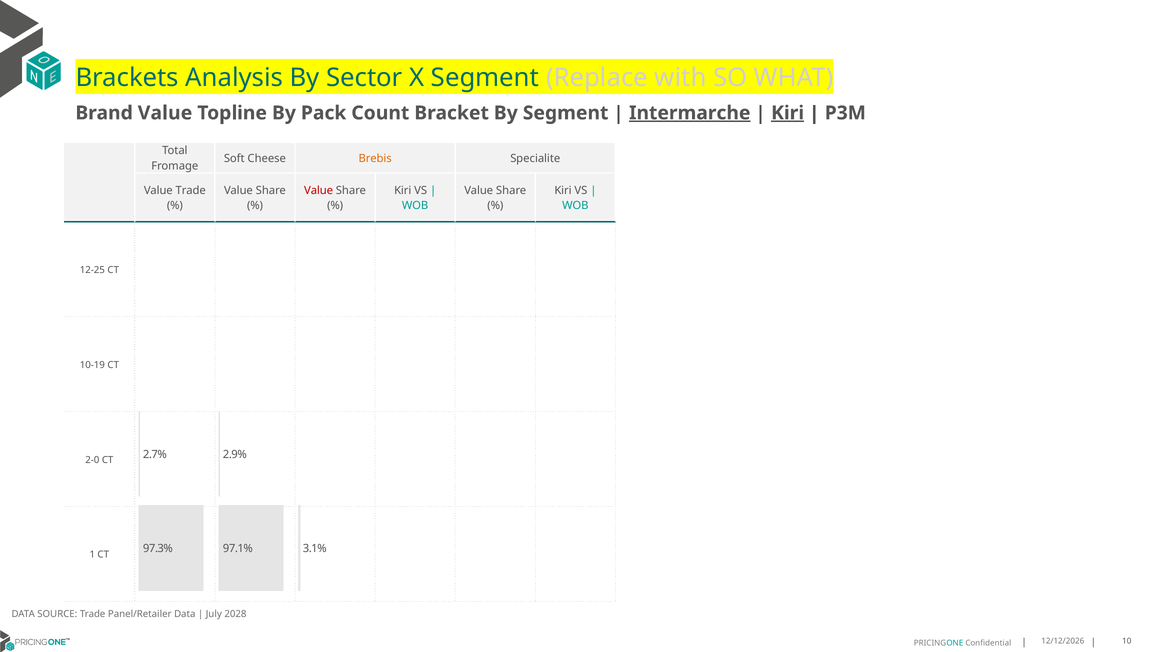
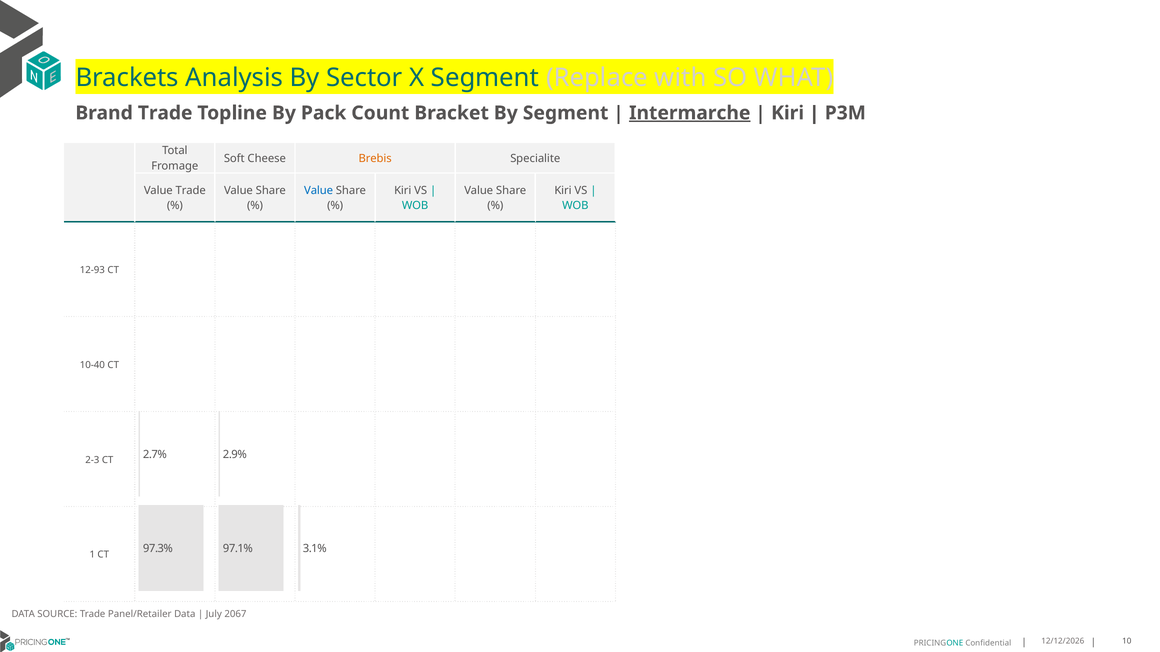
Brand Value: Value -> Trade (165, 113)
Kiri underline: present -> none (788, 113)
Value colour: red -> blue (319, 190)
12-25: 12-25 -> 12-93 (92, 270)
10-19: 10-19 -> 10-40 (92, 365)
2-0: 2-0 -> 2-3 (92, 460)
2028: 2028 -> 2067 (235, 615)
